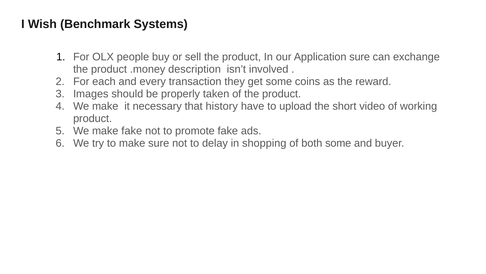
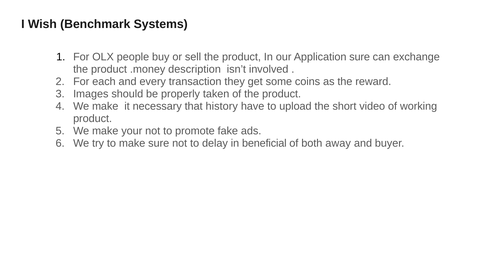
make fake: fake -> your (132, 131)
shopping: shopping -> beneficial (264, 143)
both some: some -> away (338, 143)
